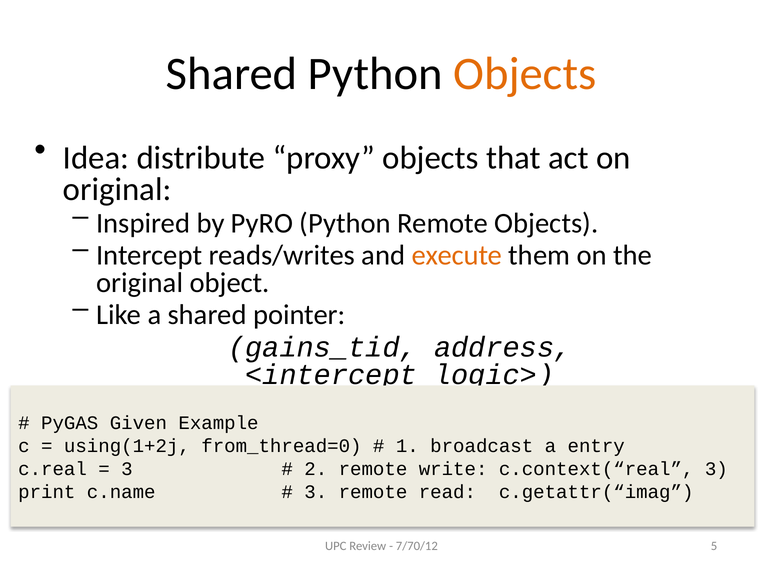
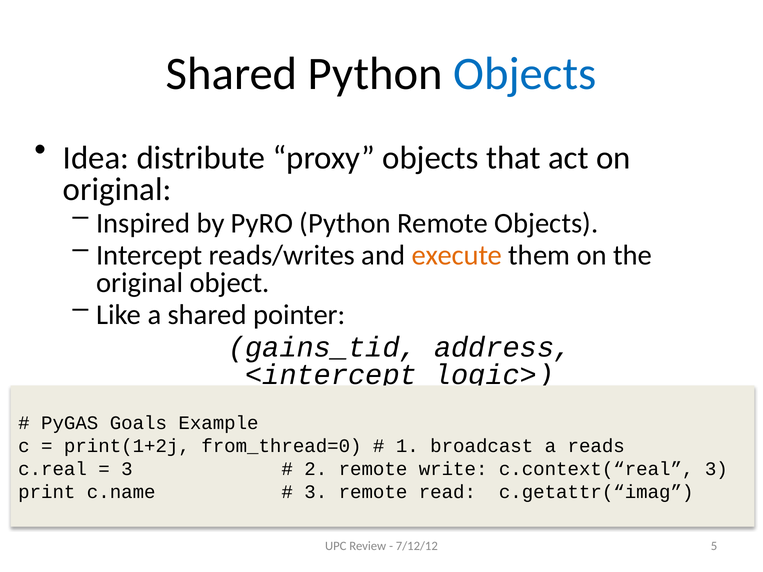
Objects colour: orange -> blue (525, 74)
Given: Given -> Goals (138, 423)
using(1+2j: using(1+2j -> print(1+2j (127, 446)
entry: entry -> reads (596, 446)
7/70/12: 7/70/12 -> 7/12/12 (417, 546)
